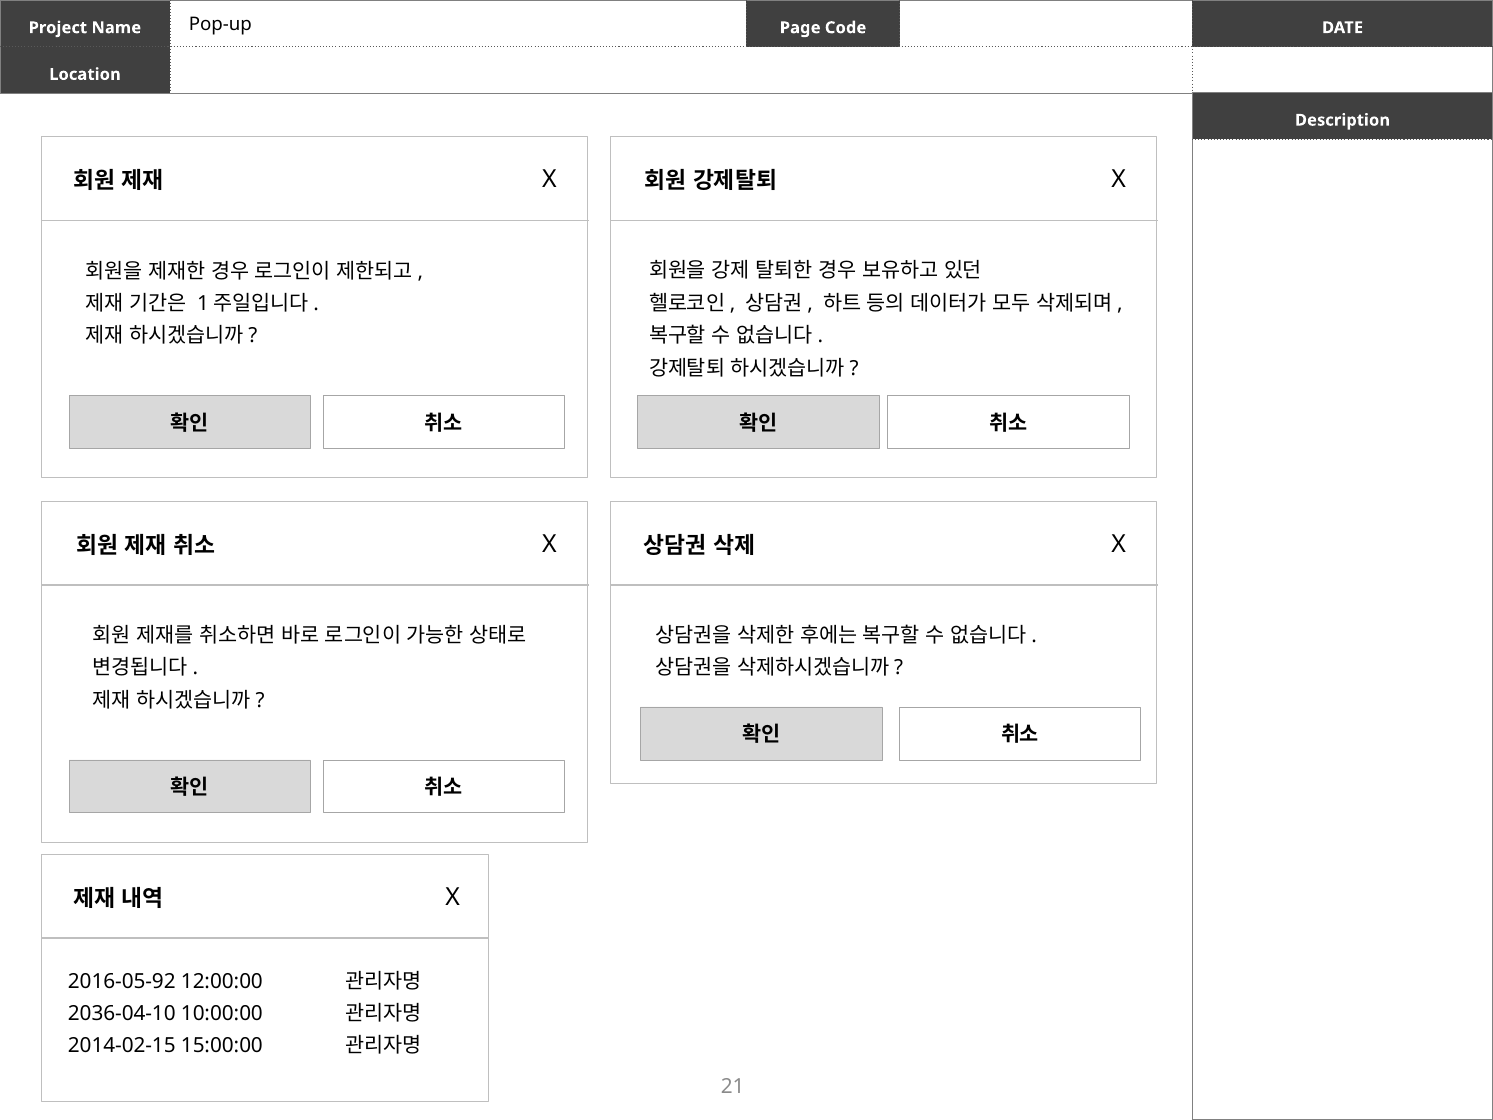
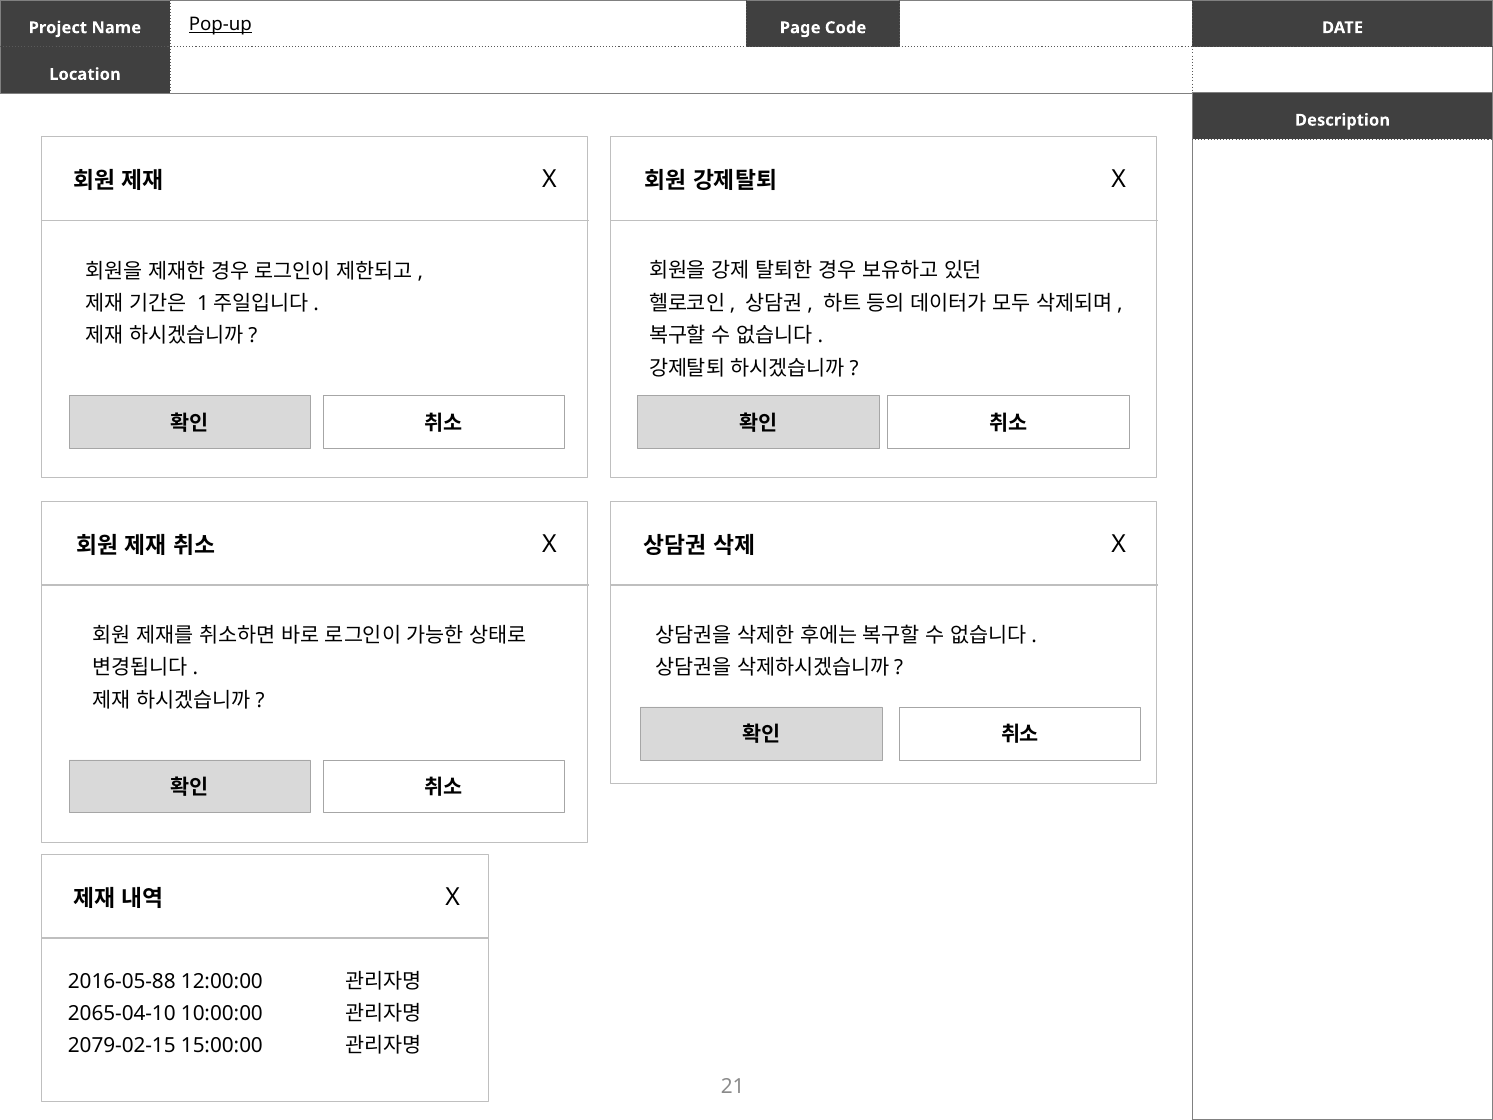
Pop-up underline: none -> present (220, 24)
2016-05-92: 2016-05-92 -> 2016-05-88 (122, 981)
2036-04-10: 2036-04-10 -> 2065-04-10 (122, 1013)
2014-02-15: 2014-02-15 -> 2079-02-15 (122, 1046)
